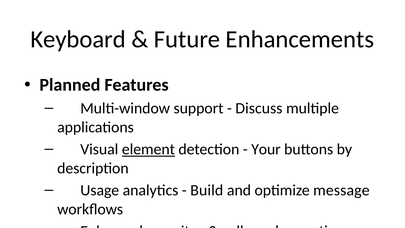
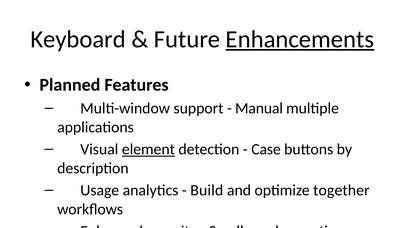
Enhancements underline: none -> present (300, 39)
Discuss: Discuss -> Manual (259, 108)
Your: Your -> Case (266, 149)
message: message -> together (341, 190)
